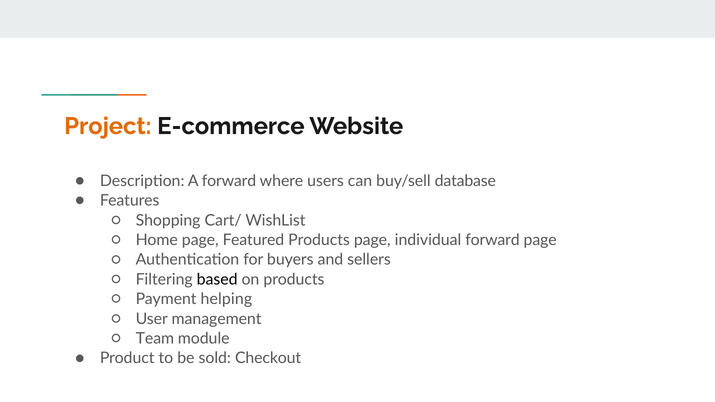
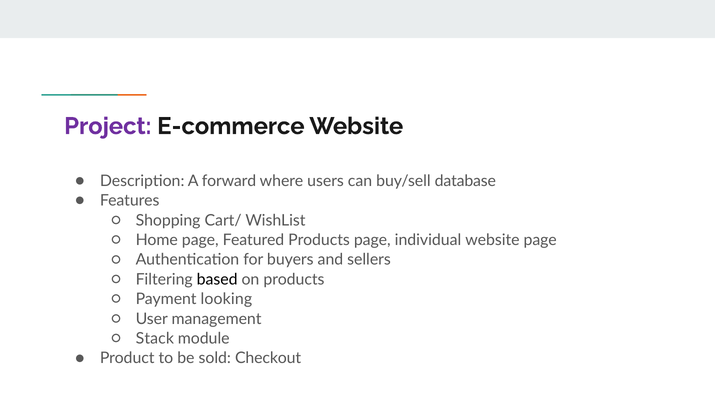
Project colour: orange -> purple (108, 126)
individual forward: forward -> website (492, 240)
helping: helping -> looking (226, 299)
Team: Team -> Stack (155, 339)
